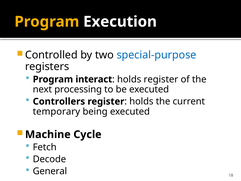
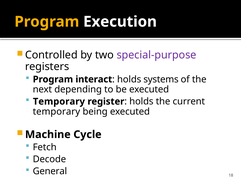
special-purpose colour: blue -> purple (157, 55)
holds register: register -> systems (161, 79)
processing: processing -> depending (78, 89)
Controllers: Controllers -> Temporary (59, 101)
